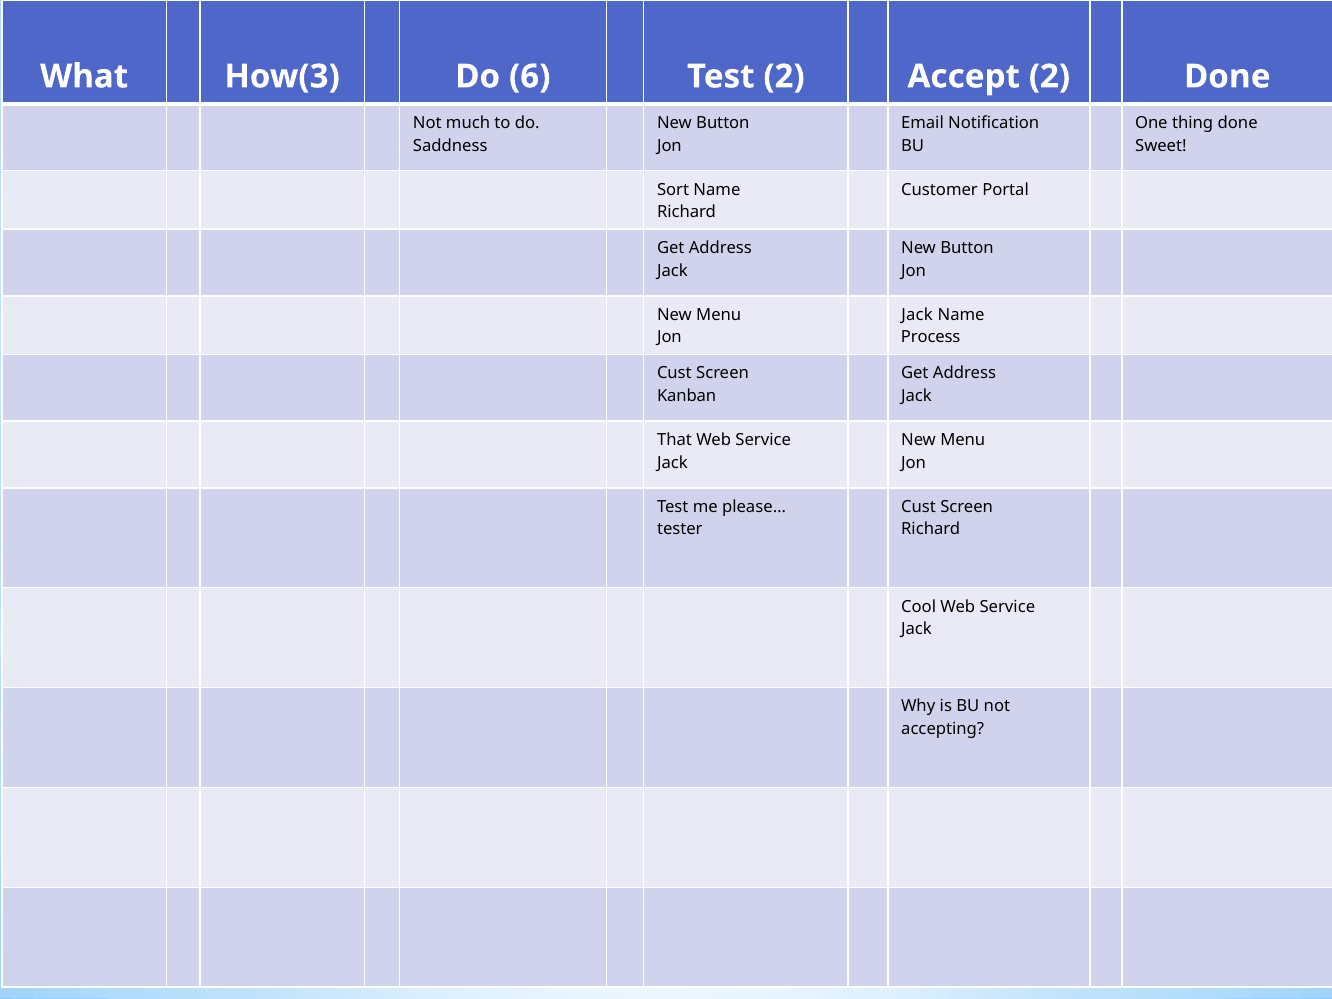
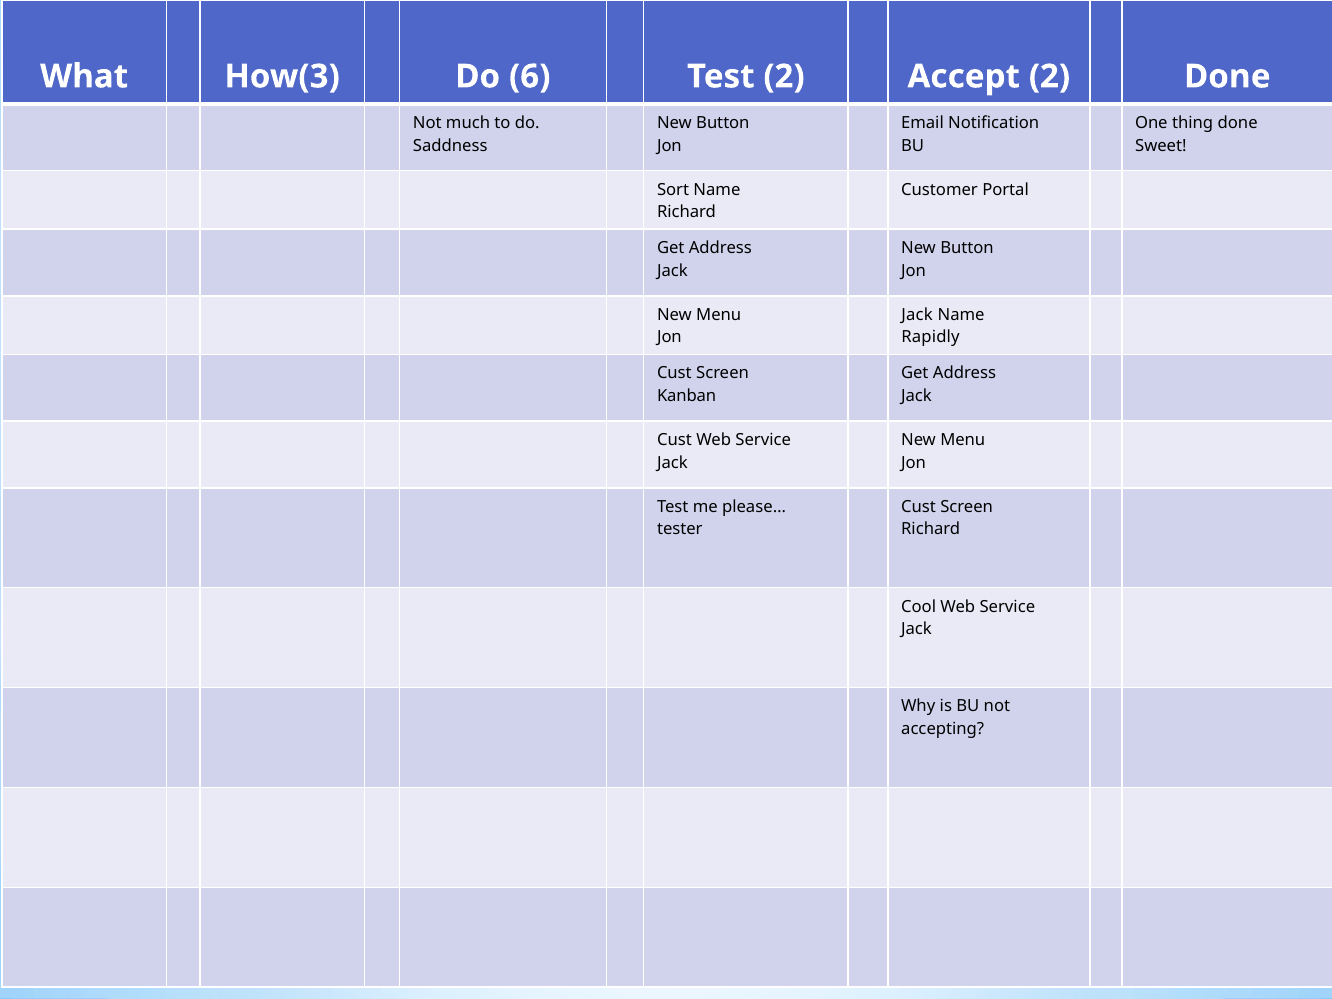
Process: Process -> Rapidly (931, 337)
That: That -> Cust (674, 440)
